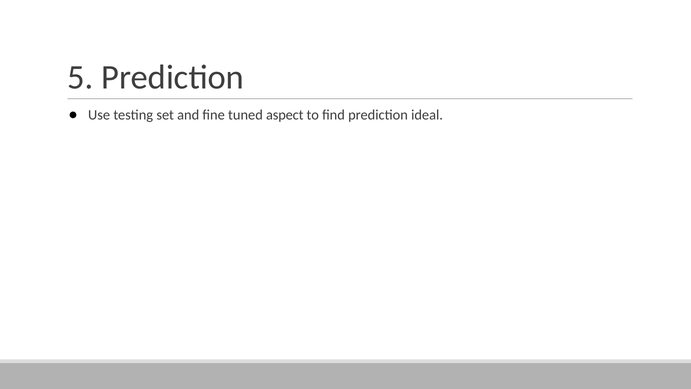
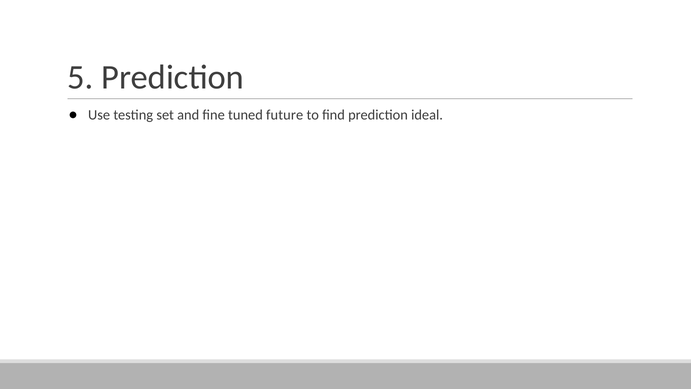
aspect: aspect -> future (285, 115)
